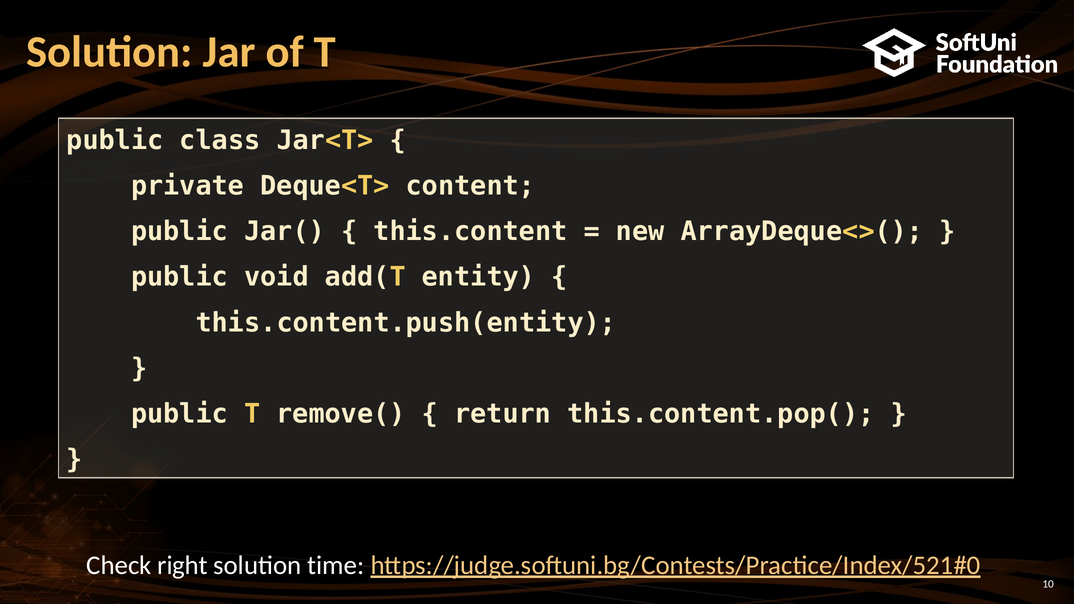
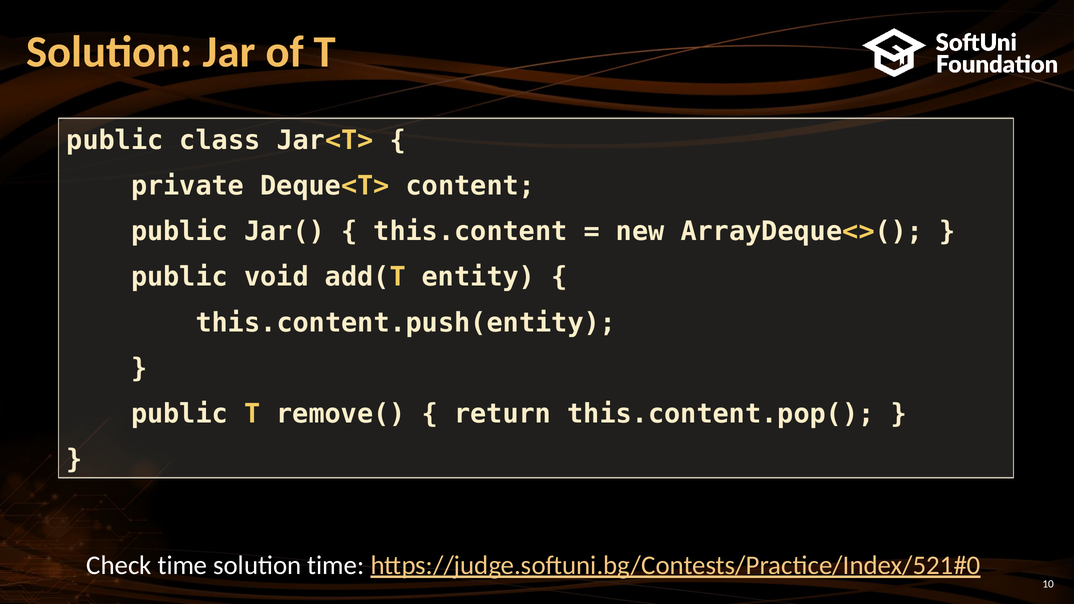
Check right: right -> time (182, 565)
